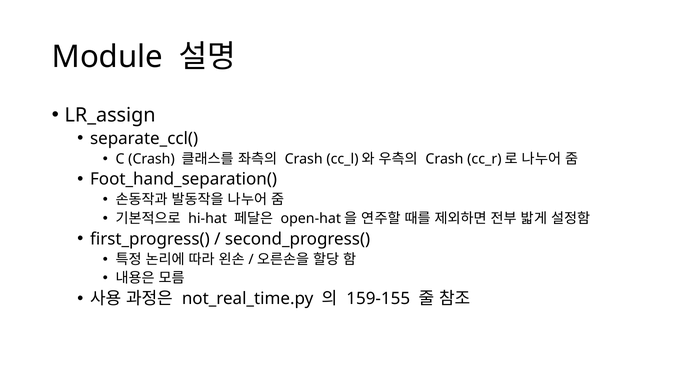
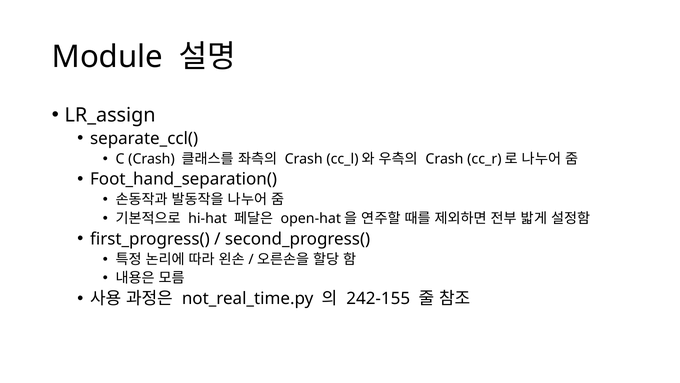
159-155: 159-155 -> 242-155 (378, 298)
